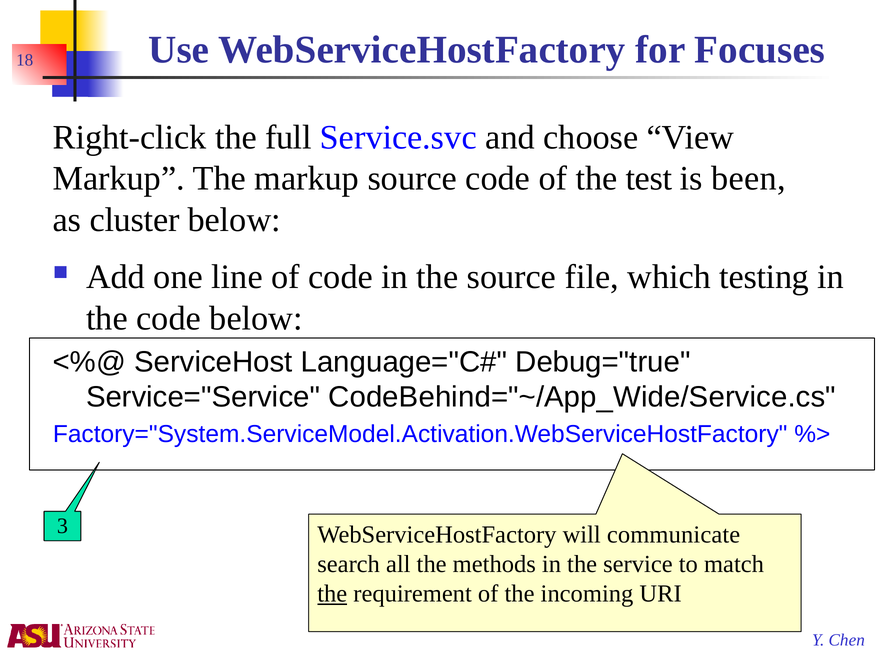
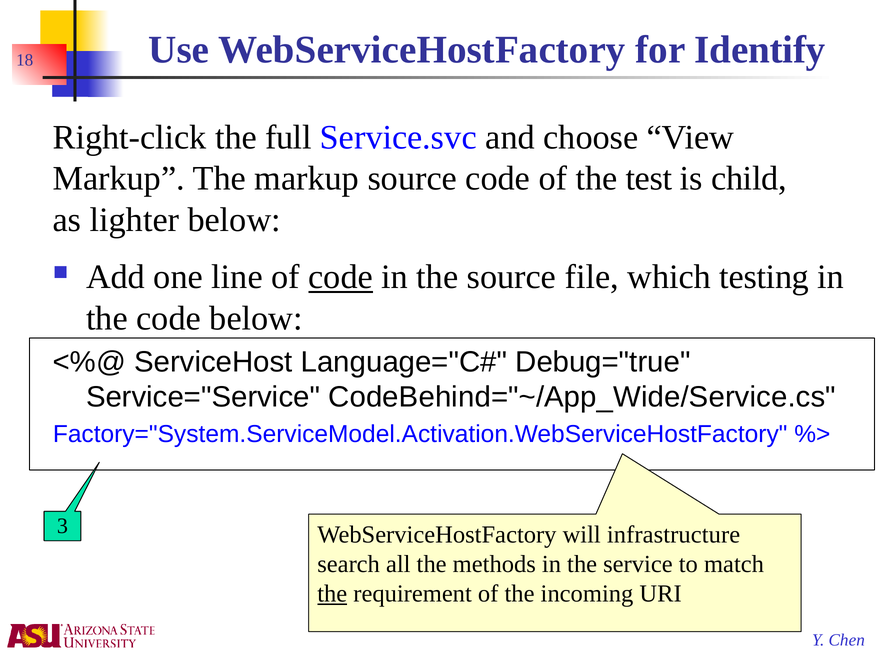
Focuses: Focuses -> Identify (760, 50)
been: been -> child (749, 179)
cluster: cluster -> lighter (134, 220)
code underline: none -> present (341, 277)
communicate: communicate -> infrastructure (674, 535)
